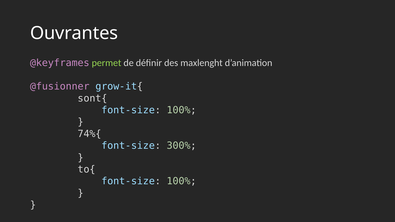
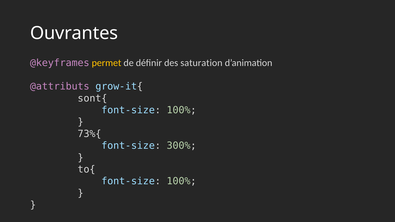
permet colour: light green -> yellow (107, 63)
maxlenght: maxlenght -> saturation (201, 63)
@fusionner: @fusionner -> @attributs (60, 87)
74%{: 74%{ -> 73%{ (89, 134)
